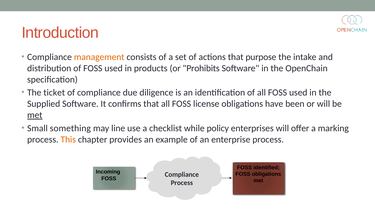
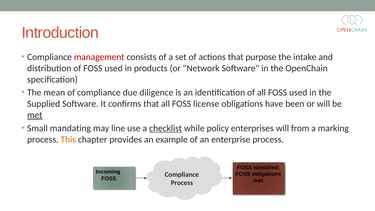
management colour: orange -> red (99, 57)
Prohibits: Prohibits -> Network (201, 68)
ticket: ticket -> mean (54, 93)
something: something -> mandating (70, 128)
checklist underline: none -> present (166, 128)
offer: offer -> from (300, 128)
